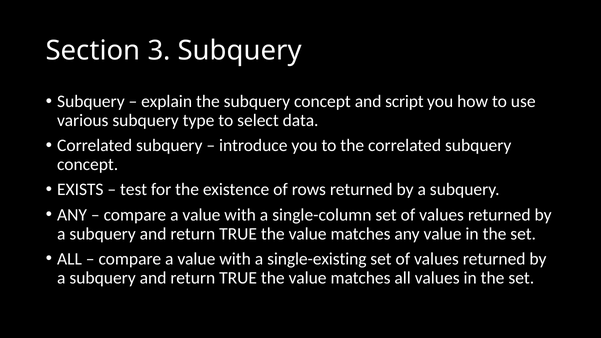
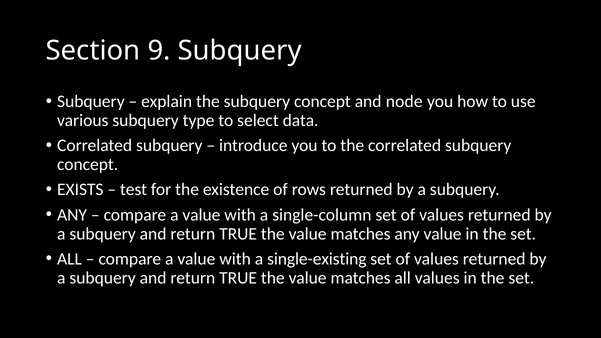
3: 3 -> 9 (159, 50)
script: script -> node (404, 102)
